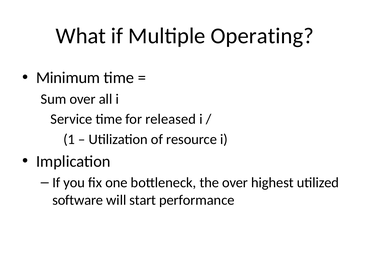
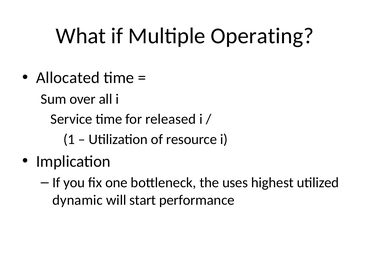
Minimum: Minimum -> Allocated (68, 78)
the over: over -> uses (235, 182)
software: software -> dynamic (78, 200)
